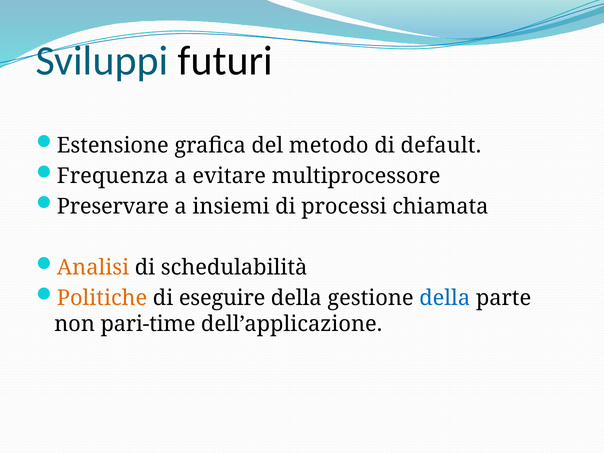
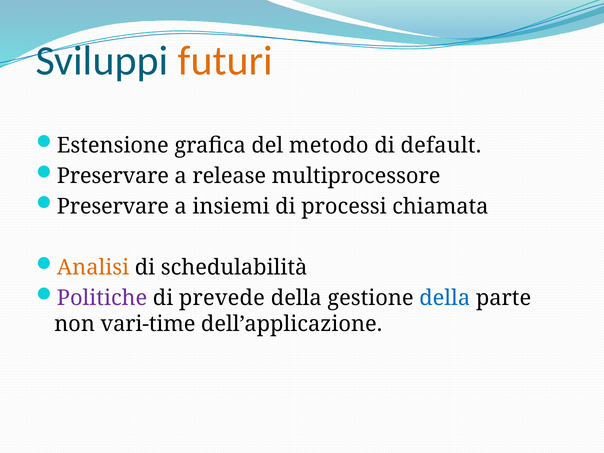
futuri colour: black -> orange (225, 61)
Frequenza: Frequenza -> Preservare (113, 176)
evitare: evitare -> release (229, 176)
Politiche colour: orange -> purple (102, 298)
eseguire: eseguire -> prevede (222, 298)
pari-time: pari-time -> vari-time (148, 324)
